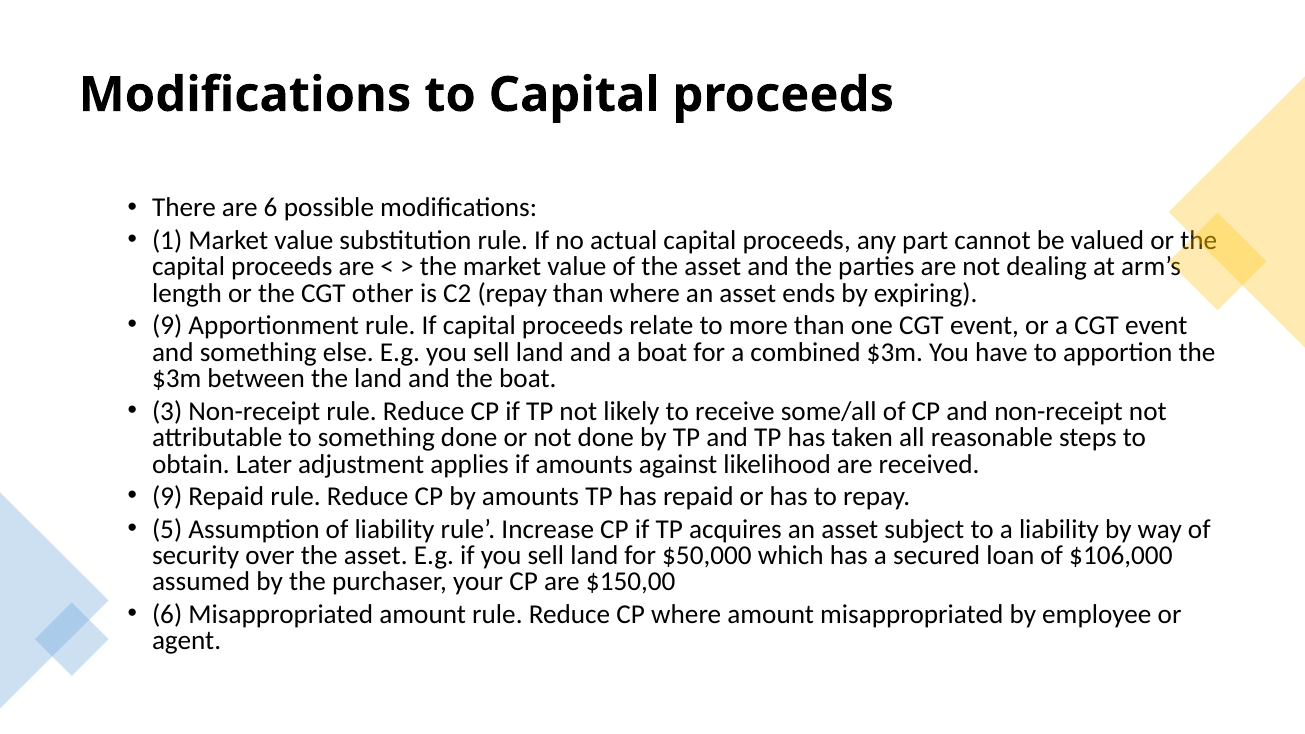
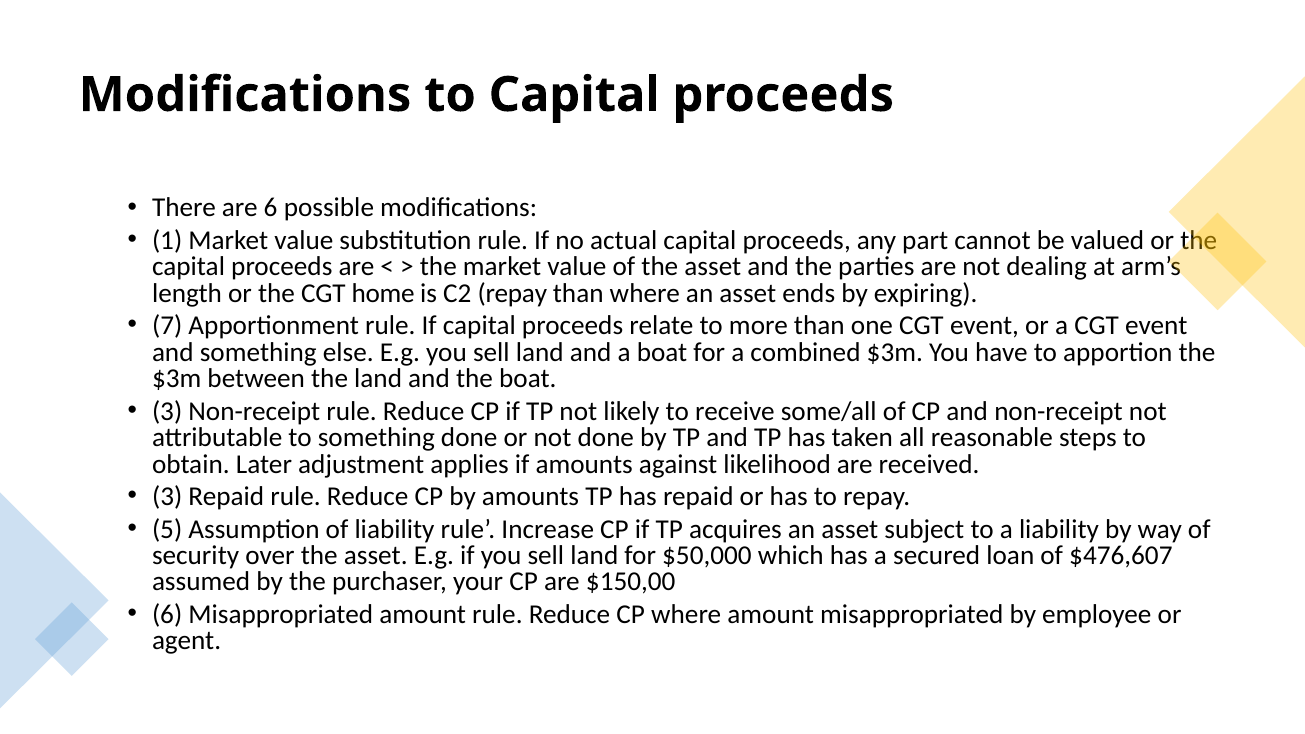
other: other -> home (383, 293)
9: 9 -> 7 (167, 326)
9: 9 -> 3 (167, 497)
$106,000: $106,000 -> $476,607 (1121, 556)
